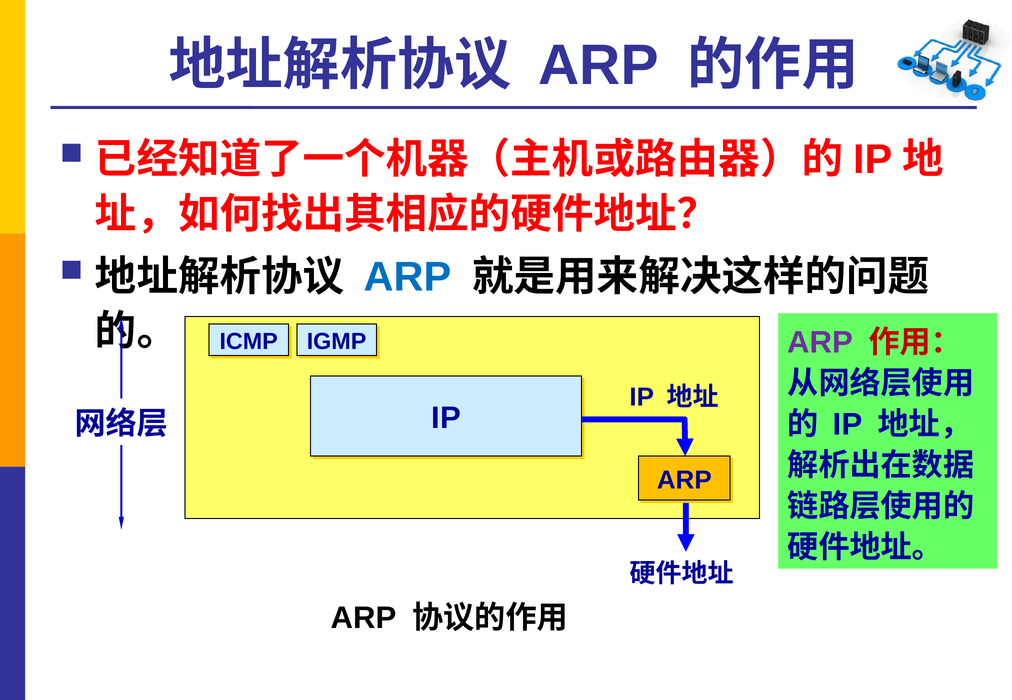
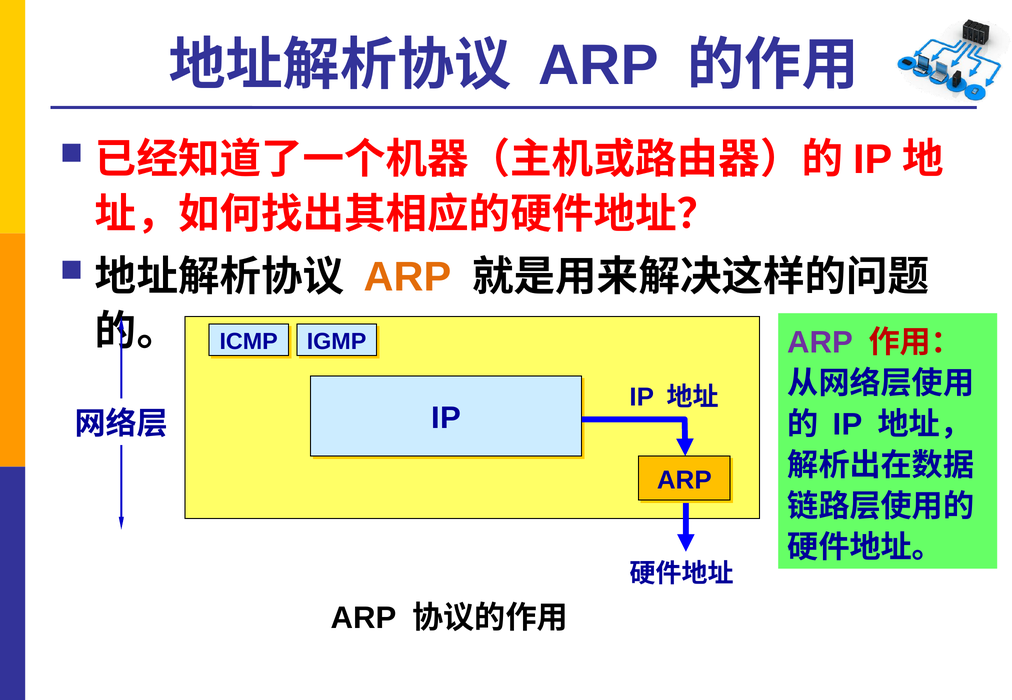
ARP colour: blue -> orange (408, 277)
